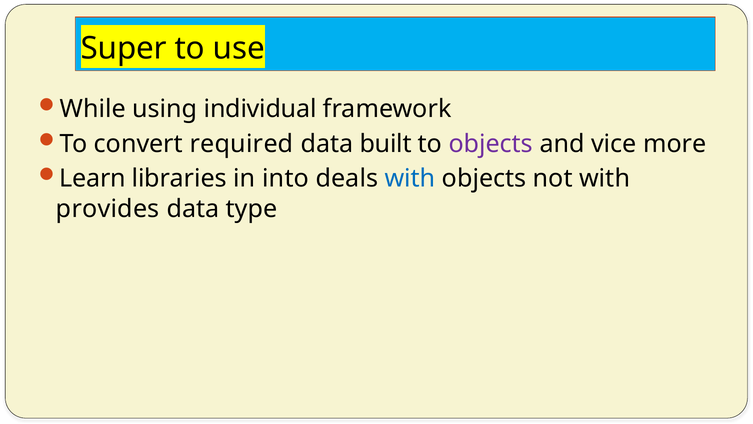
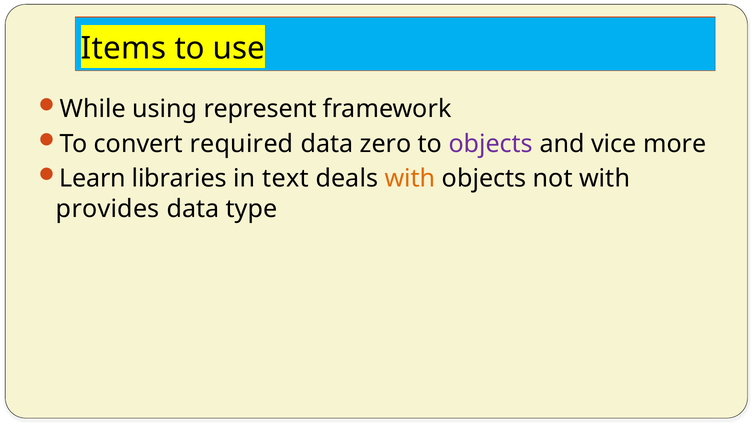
Super: Super -> Items (123, 48)
individual: individual -> represent (260, 109)
built: built -> zero (386, 144)
into: into -> text (286, 178)
with colour: blue -> orange (410, 178)
